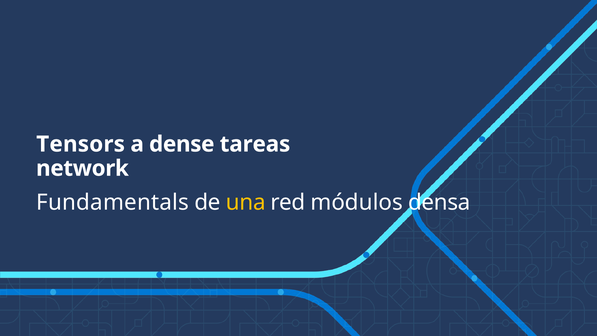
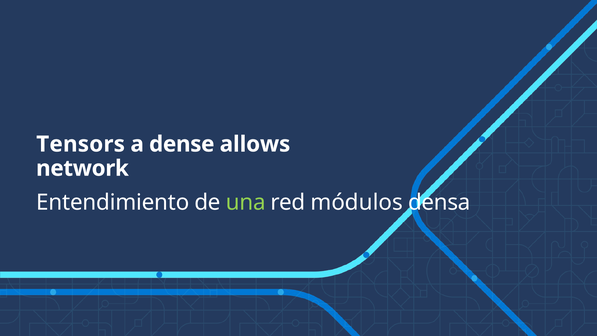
tareas: tareas -> allows (255, 144)
Fundamentals: Fundamentals -> Entendimiento (113, 202)
una colour: yellow -> light green (246, 202)
